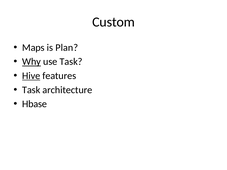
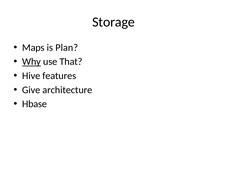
Custom: Custom -> Storage (114, 22)
use Task: Task -> That (71, 62)
Hive underline: present -> none (31, 76)
Task: Task -> Give (31, 90)
